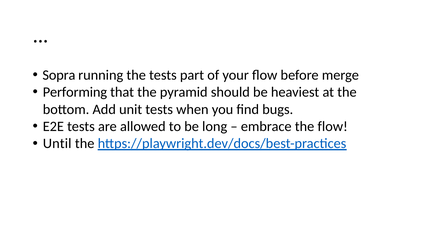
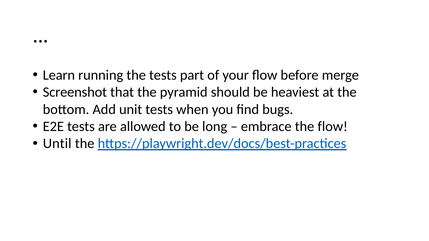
Sopra: Sopra -> Learn (59, 75)
Performing: Performing -> Screenshot (75, 92)
